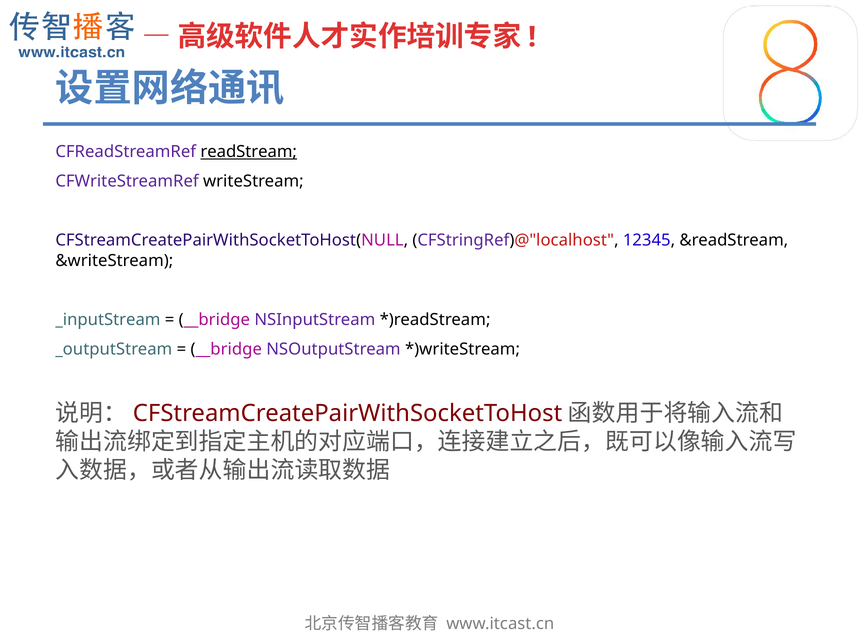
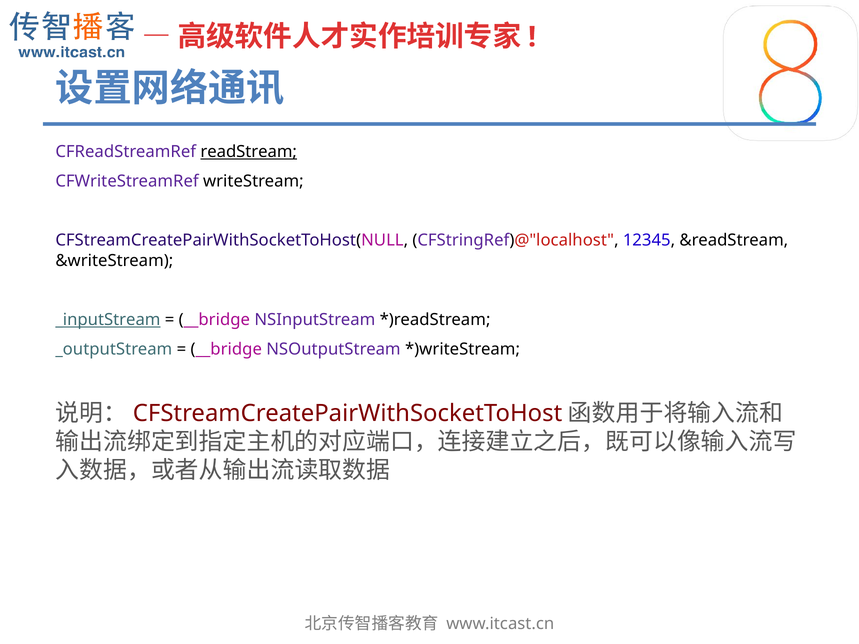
_inputStream underline: none -> present (108, 320)
